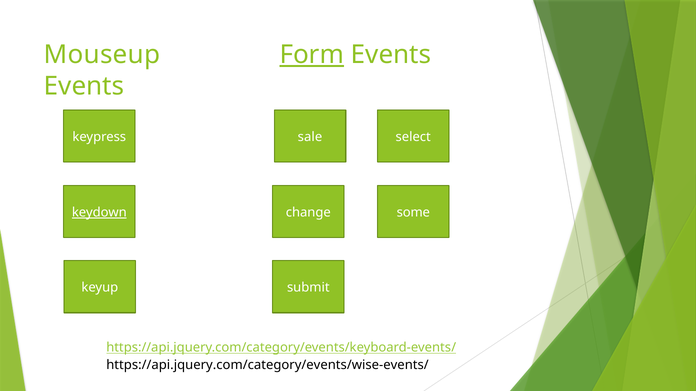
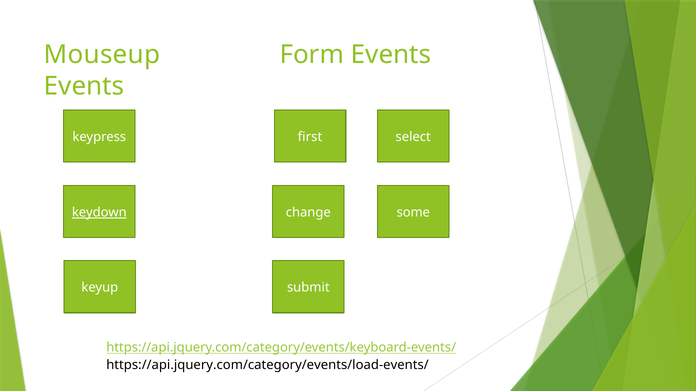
Form underline: present -> none (312, 55)
sale: sale -> first (310, 137)
https://api.jquery.com/category/events/wise-events/: https://api.jquery.com/category/events/wise-events/ -> https://api.jquery.com/category/events/load-events/ (267, 365)
